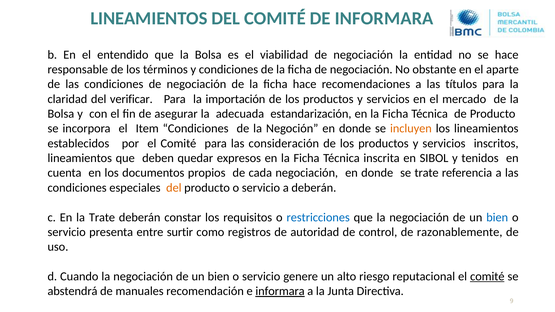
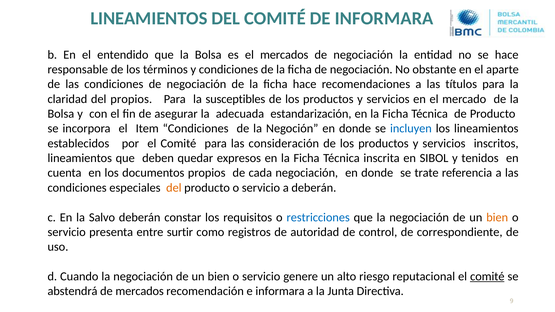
el viabilidad: viabilidad -> mercados (284, 55)
del verificar: verificar -> propios (131, 99)
importación: importación -> susceptibles (235, 99)
incluyen colour: orange -> blue (411, 129)
la Trate: Trate -> Salvo (102, 217)
bien colour: blue -> orange (497, 217)
razonablemente: razonablemente -> correspondiente (460, 232)
de manuales: manuales -> mercados (140, 291)
informara underline: present -> none (280, 291)
